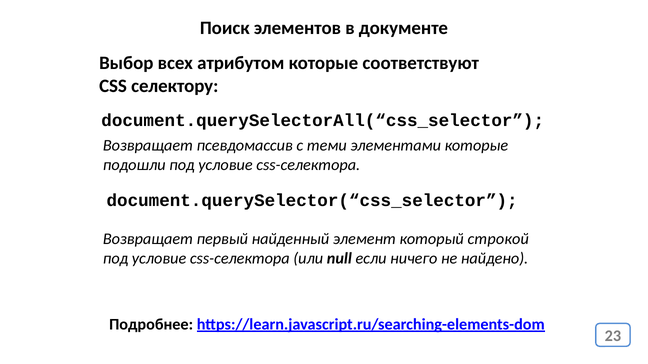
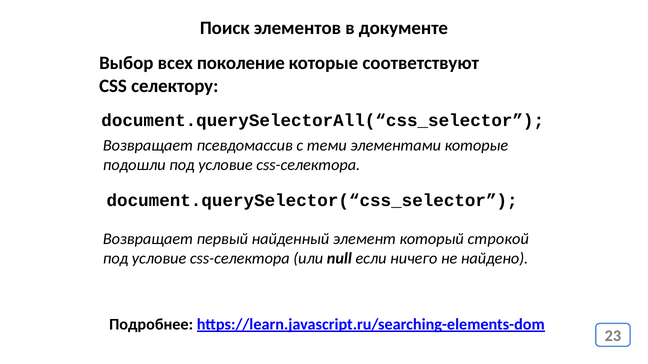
атрибутом: атрибутом -> поколение (241, 63)
